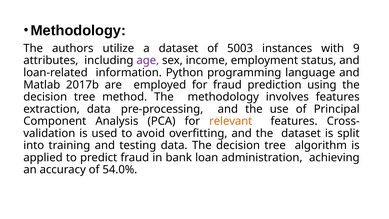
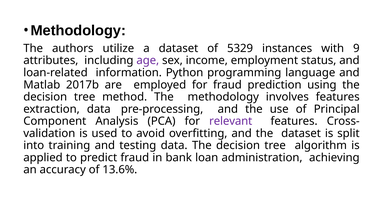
5003: 5003 -> 5329 (240, 48)
relevant colour: orange -> purple (231, 121)
54.0%: 54.0% -> 13.6% (120, 170)
